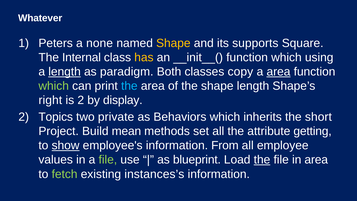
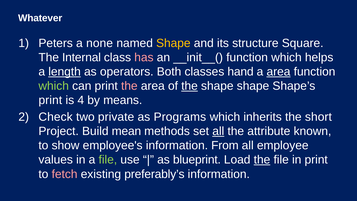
supports: supports -> structure (255, 43)
has colour: yellow -> pink (144, 57)
using: using -> helps (319, 57)
paradigm: paradigm -> operators (127, 72)
copy: copy -> hand (241, 72)
the colour: light blue -> pink (129, 86)
the underline: none -> present (190, 86)
shape length: length -> shape (253, 86)
right: right -> print (50, 100)
is 2: 2 -> 4 (81, 100)
display: display -> means (123, 100)
Topics: Topics -> Check (56, 117)
Behaviors: Behaviors -> Programs (180, 117)
all underline: none -> present (218, 131)
getting: getting -> known (312, 131)
show underline: present -> none (66, 145)
in area: area -> print (316, 160)
fetch colour: light green -> pink (65, 174)
instances’s: instances’s -> preferably’s (154, 174)
